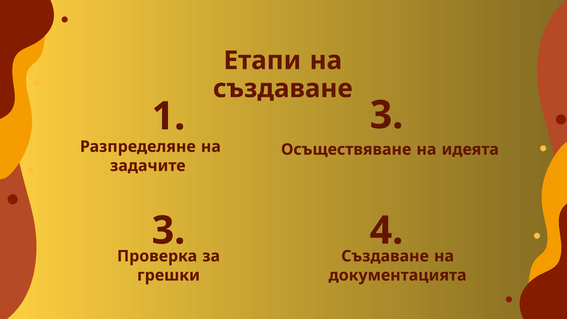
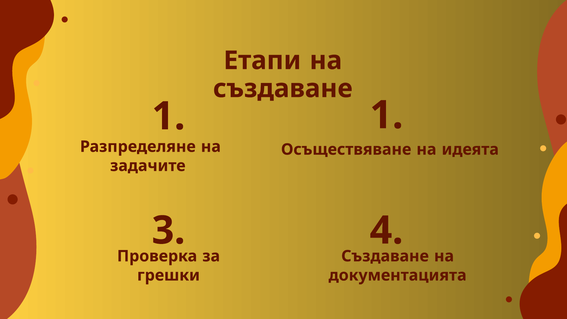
1 3: 3 -> 1 (386, 115)
